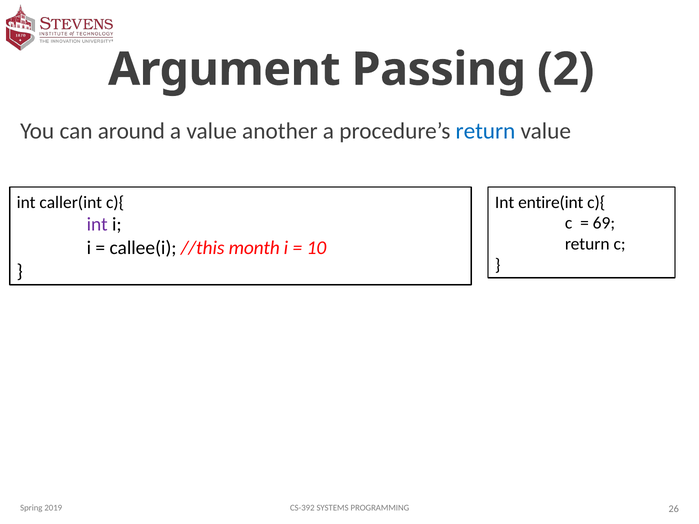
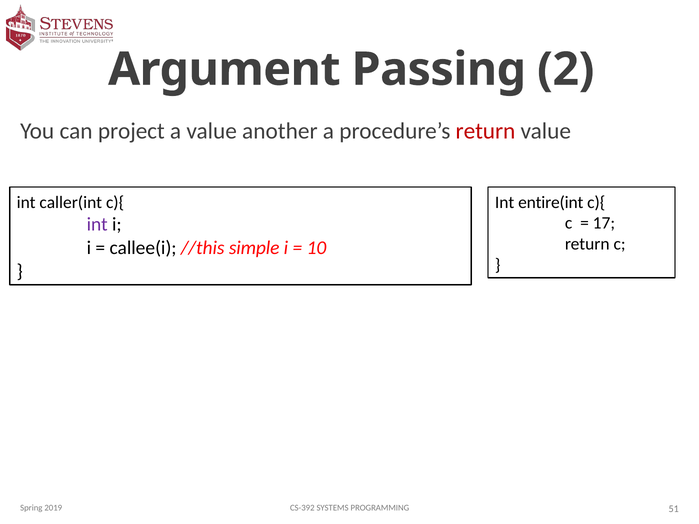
around: around -> project (131, 131)
return colour: blue -> red (485, 131)
69: 69 -> 17 (604, 223)
month: month -> simple (254, 248)
26: 26 -> 51 (674, 509)
